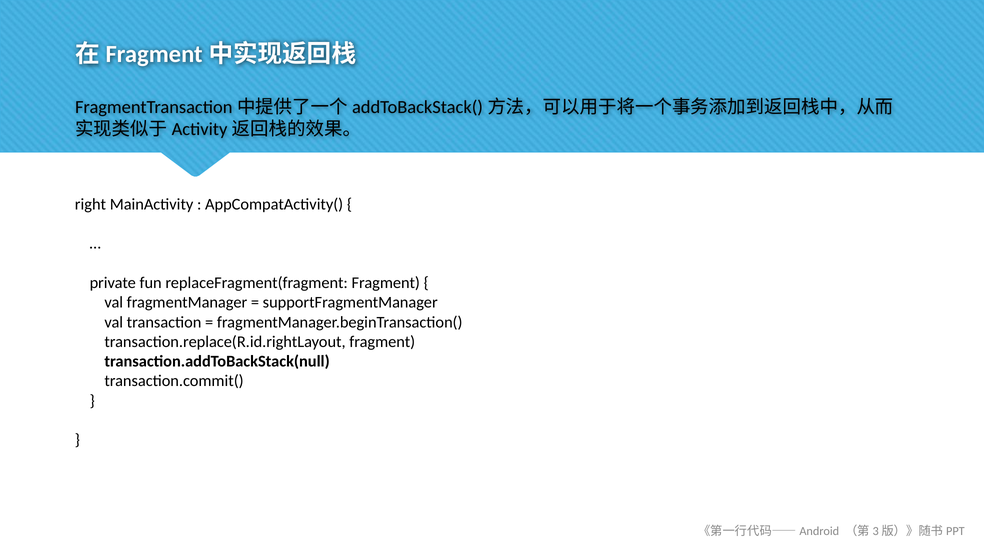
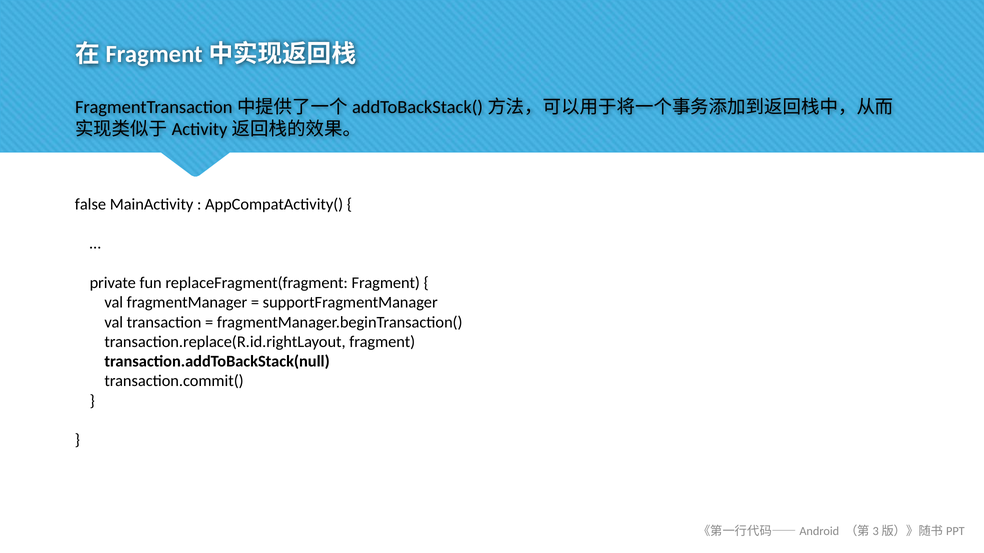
right: right -> false (90, 204)
